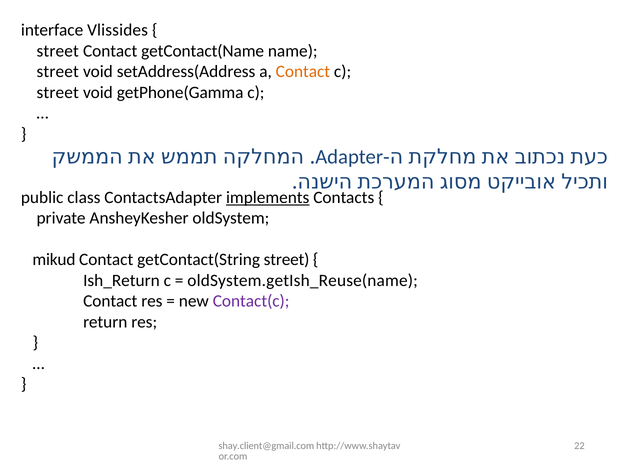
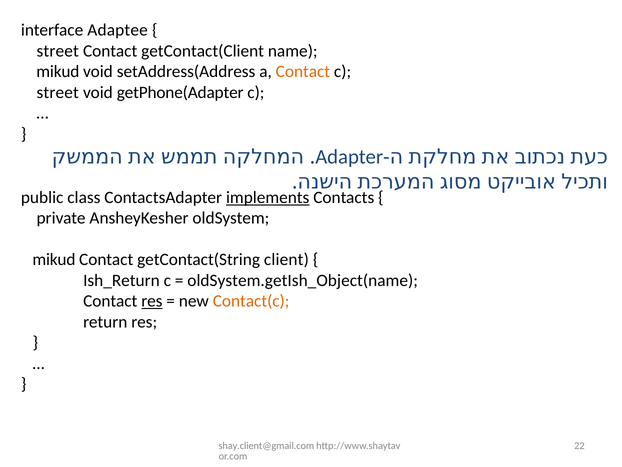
Vlissides: Vlissides -> Adaptee (118, 30)
getContact(Name: getContact(Name -> getContact(Client (203, 51)
street: street -> mikud (58, 72)
getPhone(Gamma: getPhone(Gamma -> getPhone(Adapter (180, 92)
getContact(String street: street -> client (286, 259)
oldSystem.getIsh_Reuse(name: oldSystem.getIsh_Reuse(name -> oldSystem.getIsh_Object(name (303, 280)
res underline: none -> present (152, 301)
Contact(c colour: purple -> orange (251, 301)
